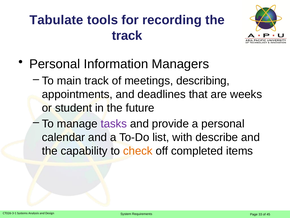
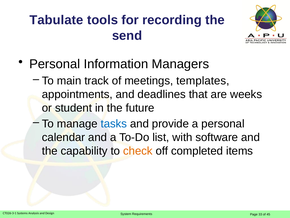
track: track -> send (127, 35)
describing: describing -> templates (203, 81)
tasks colour: purple -> blue (114, 123)
describe: describe -> software (217, 137)
